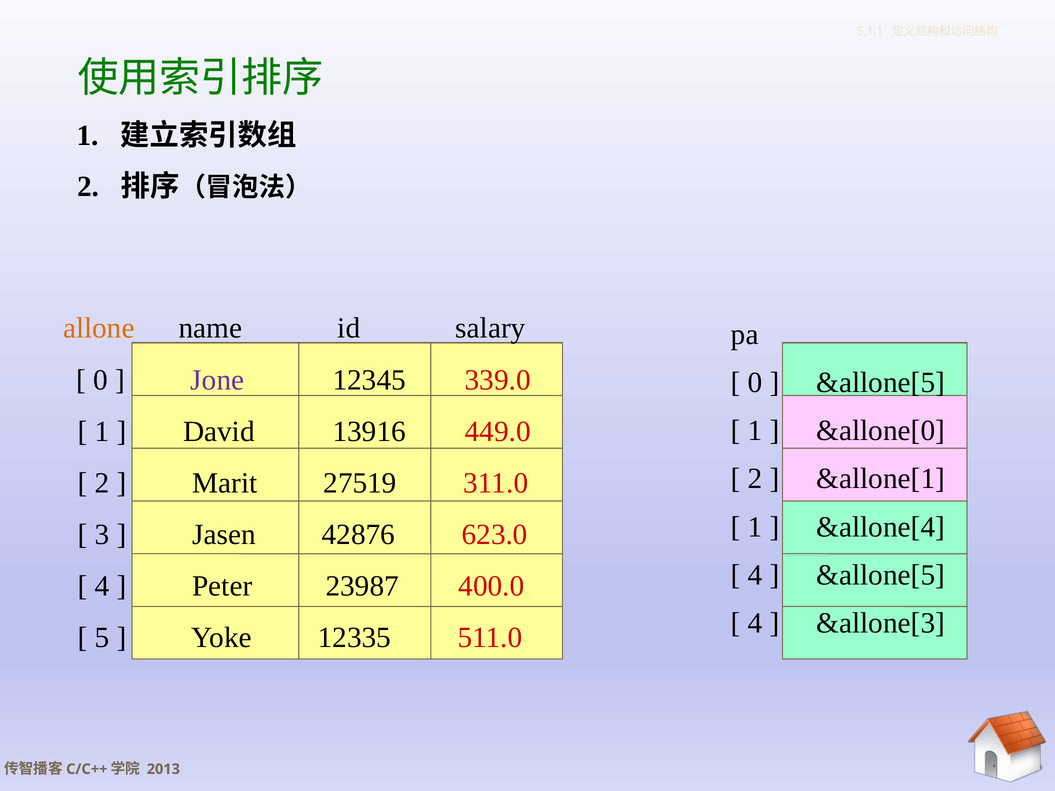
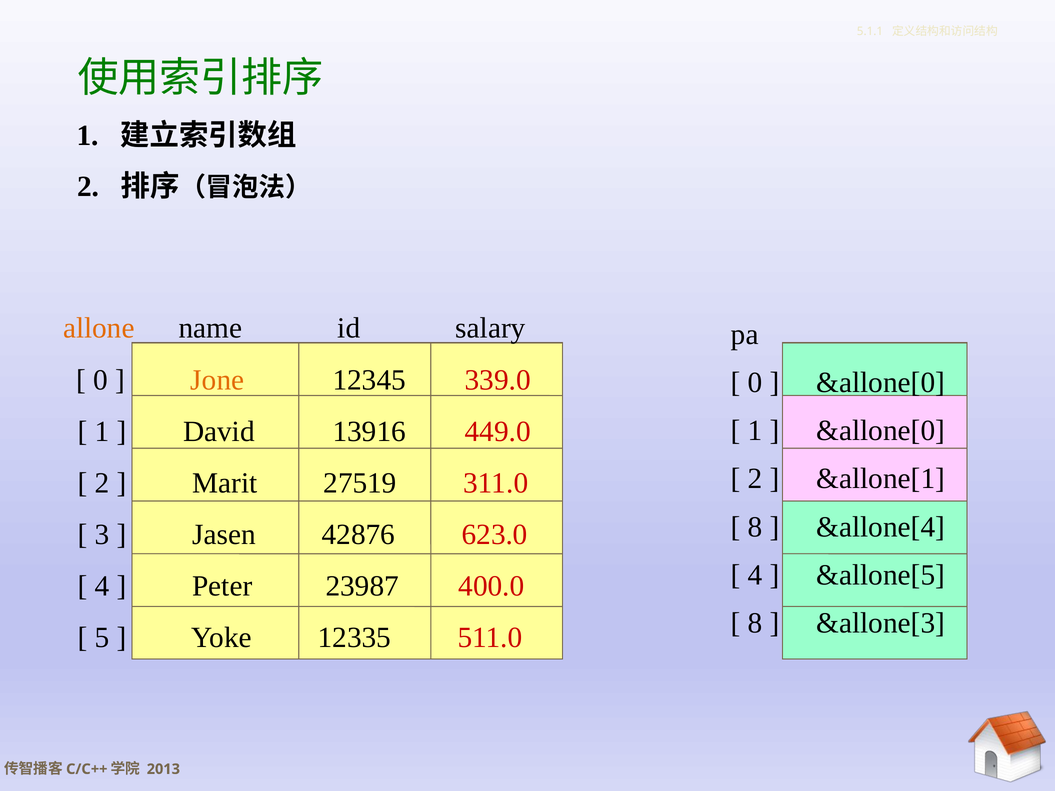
Jone colour: purple -> orange (217, 380)
&allone[5: &allone[5 -> &allone[0 (881, 383)
1: 1 -> 8 (755, 527)
4: 4 -> 8 (755, 623)
